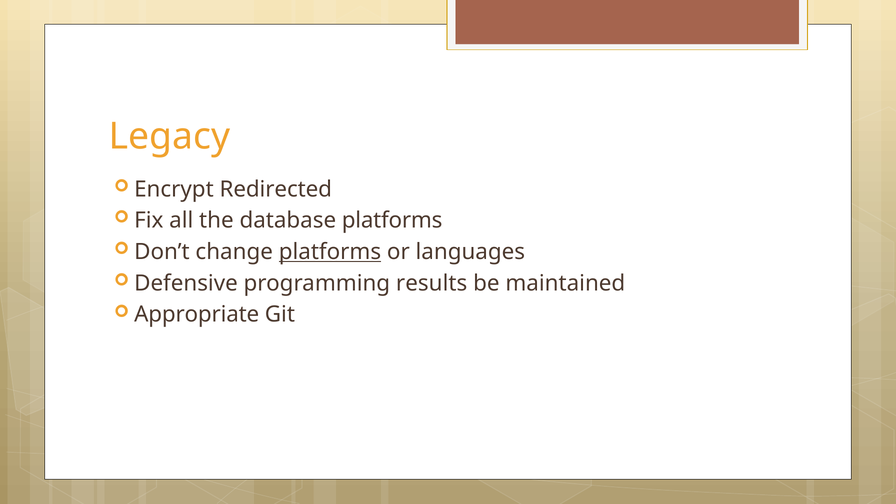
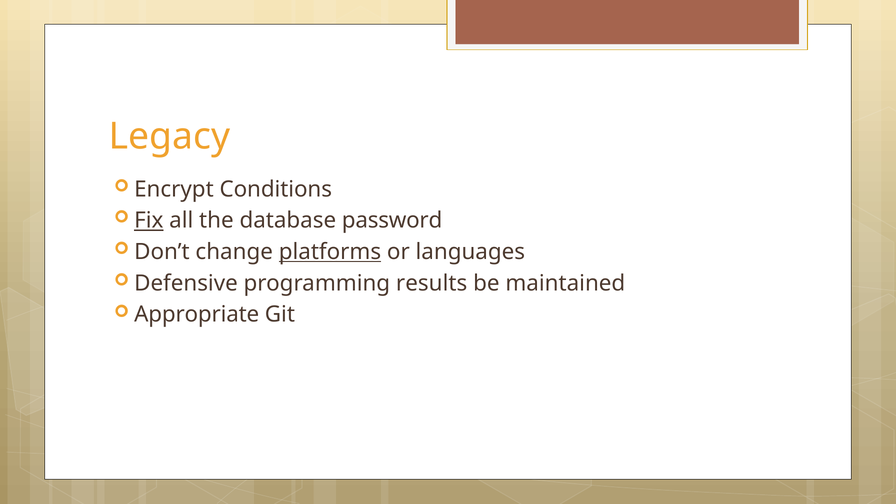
Redirected: Redirected -> Conditions (276, 189)
Fix underline: none -> present (149, 221)
database platforms: platforms -> password (392, 221)
